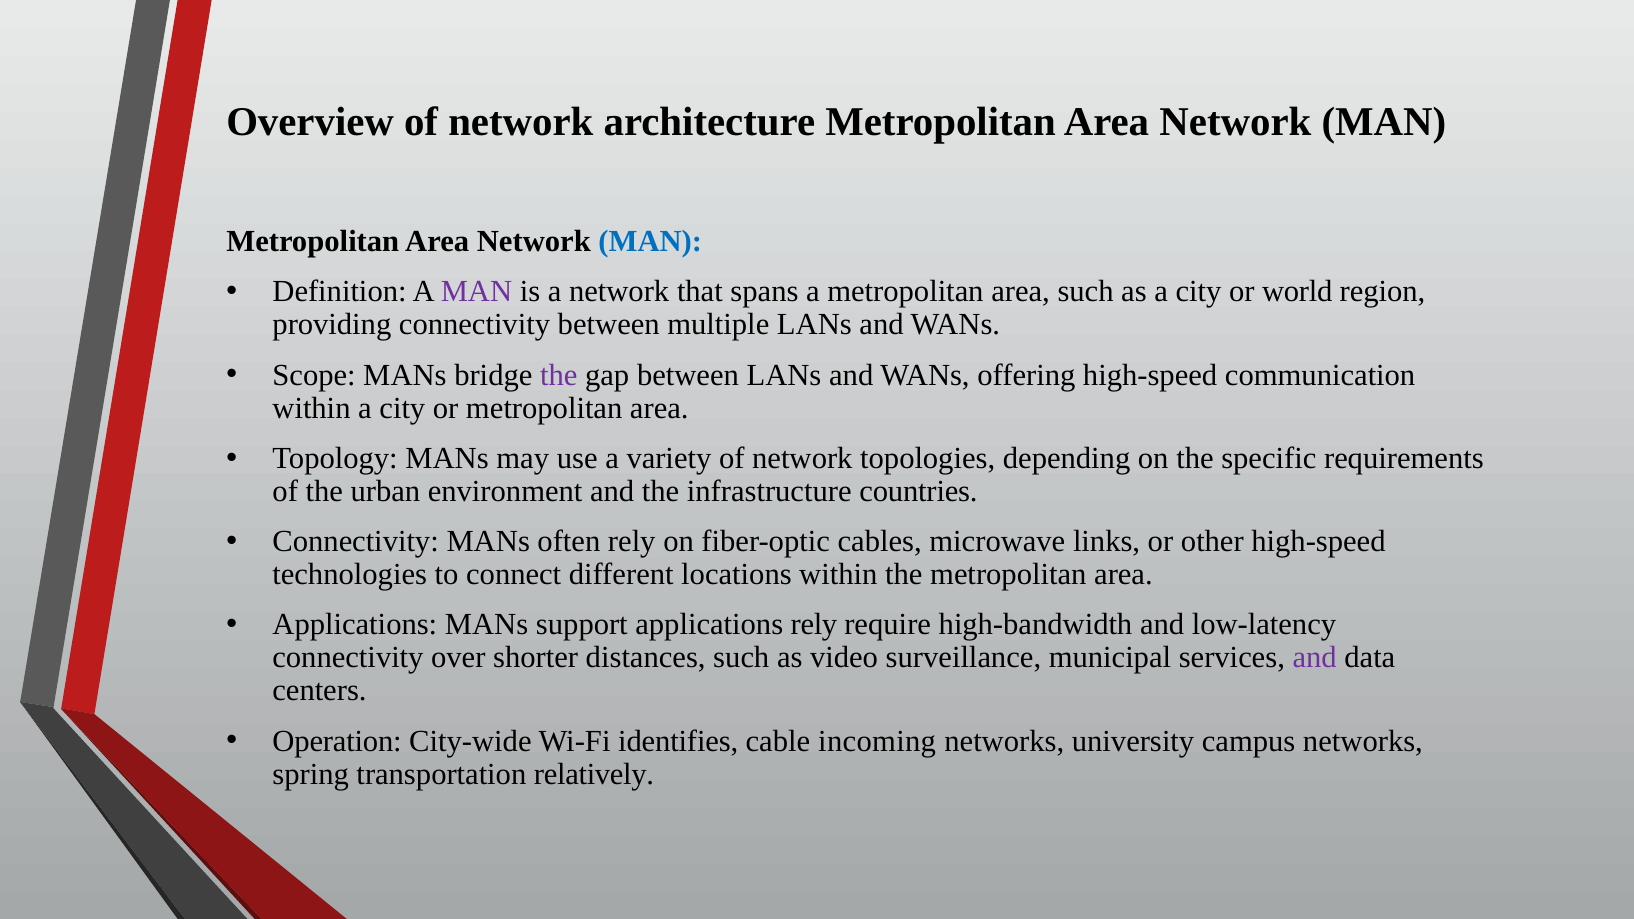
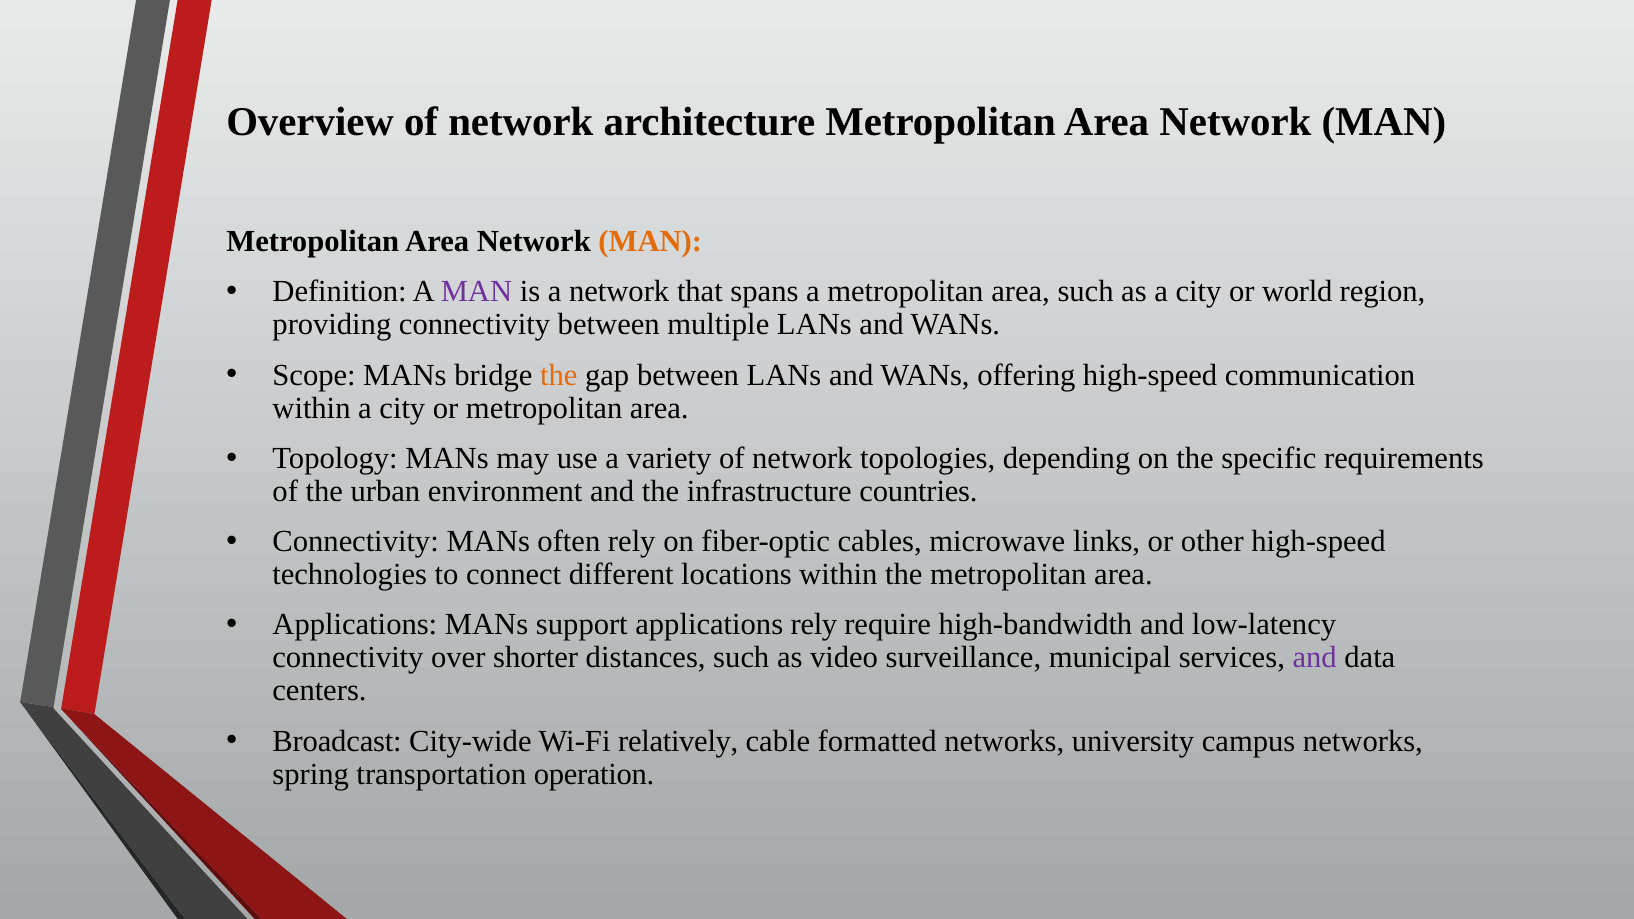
MAN colour: blue -> orange (650, 242)
the colour: purple -> orange (559, 375)
Operation: Operation -> Broadcast (337, 741)
identifies: identifies -> relatively (678, 741)
incoming: incoming -> formatted (877, 741)
relatively: relatively -> operation (594, 774)
